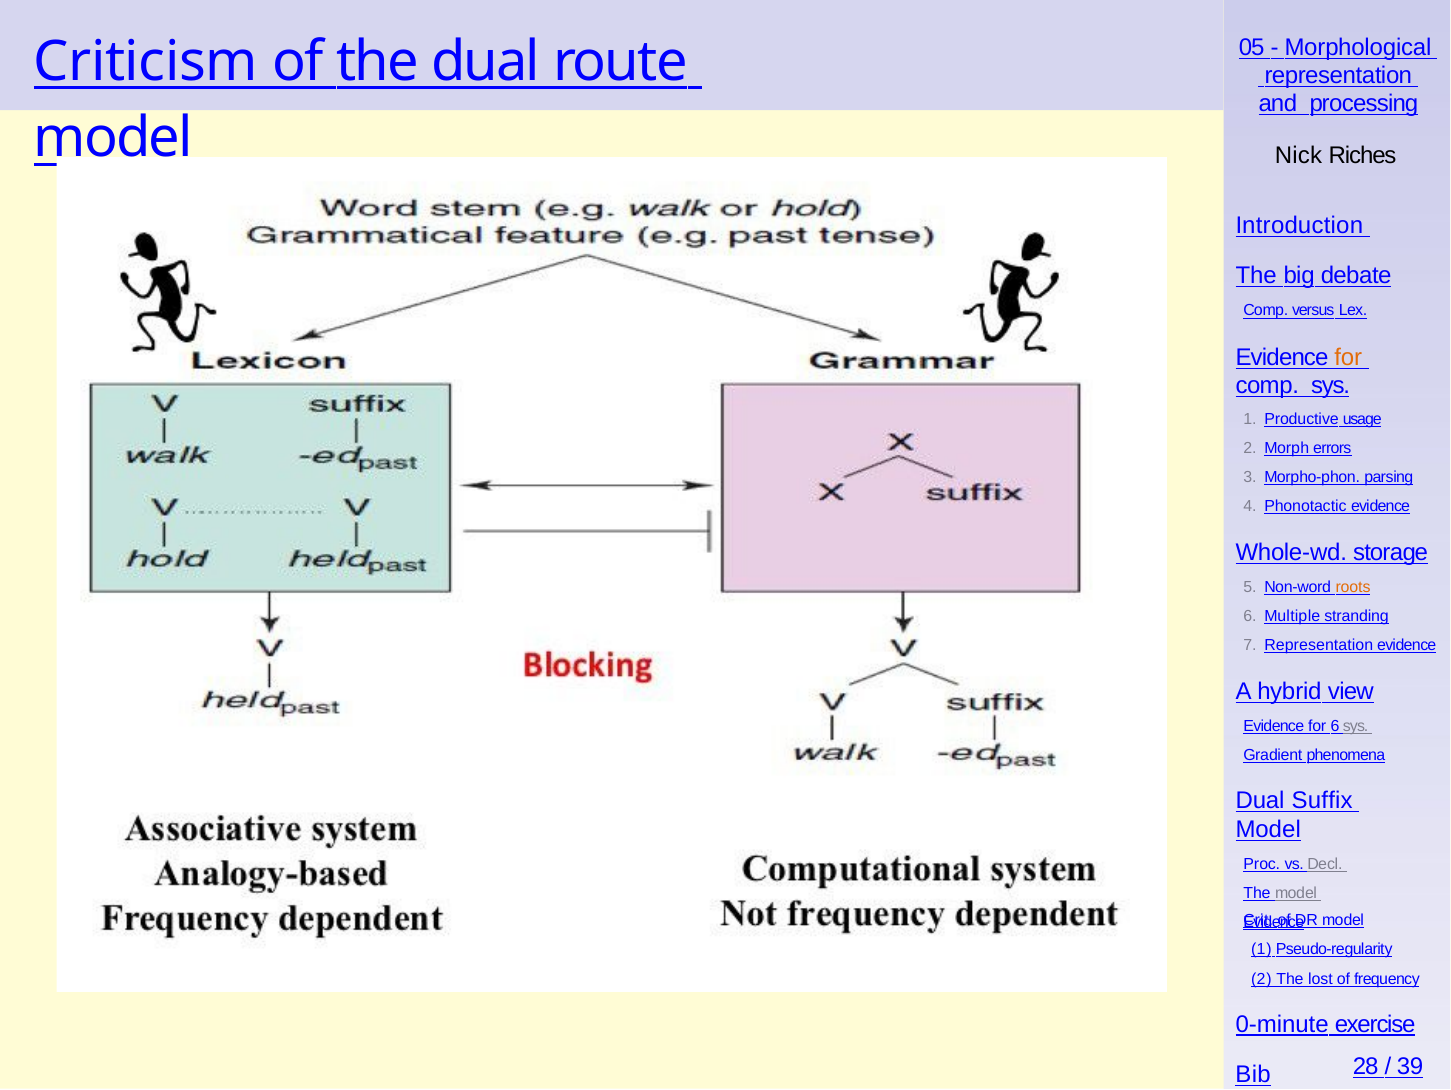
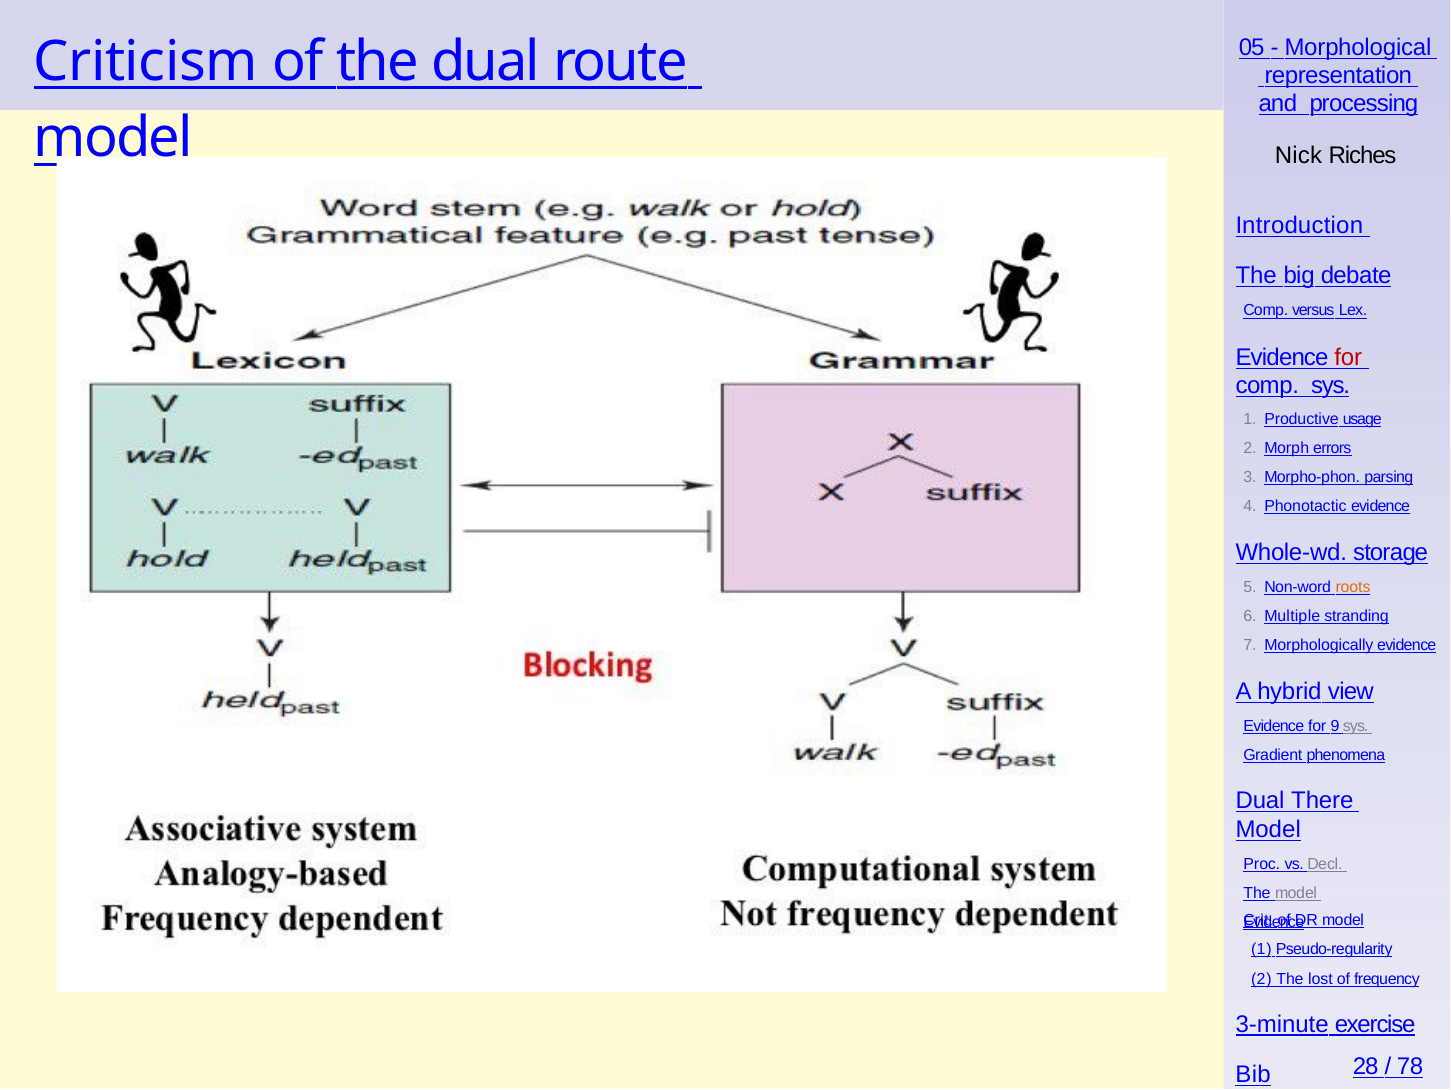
for colour: orange -> red (1348, 357)
Representation: Representation -> Morphologically (1319, 645)
for 6: 6 -> 9 (1335, 725)
Suffix: Suffix -> There (1322, 800)
0-minute: 0-minute -> 3-minute (1282, 1023)
39: 39 -> 78 (1410, 1066)
